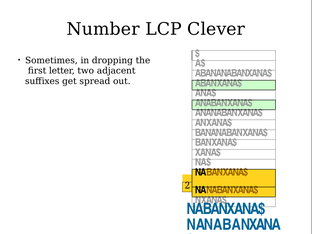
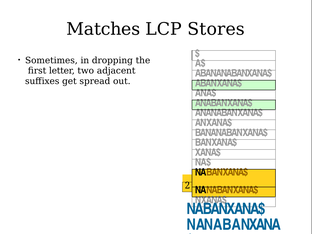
Number: Number -> Matches (103, 29)
Clever: Clever -> Stores (216, 29)
